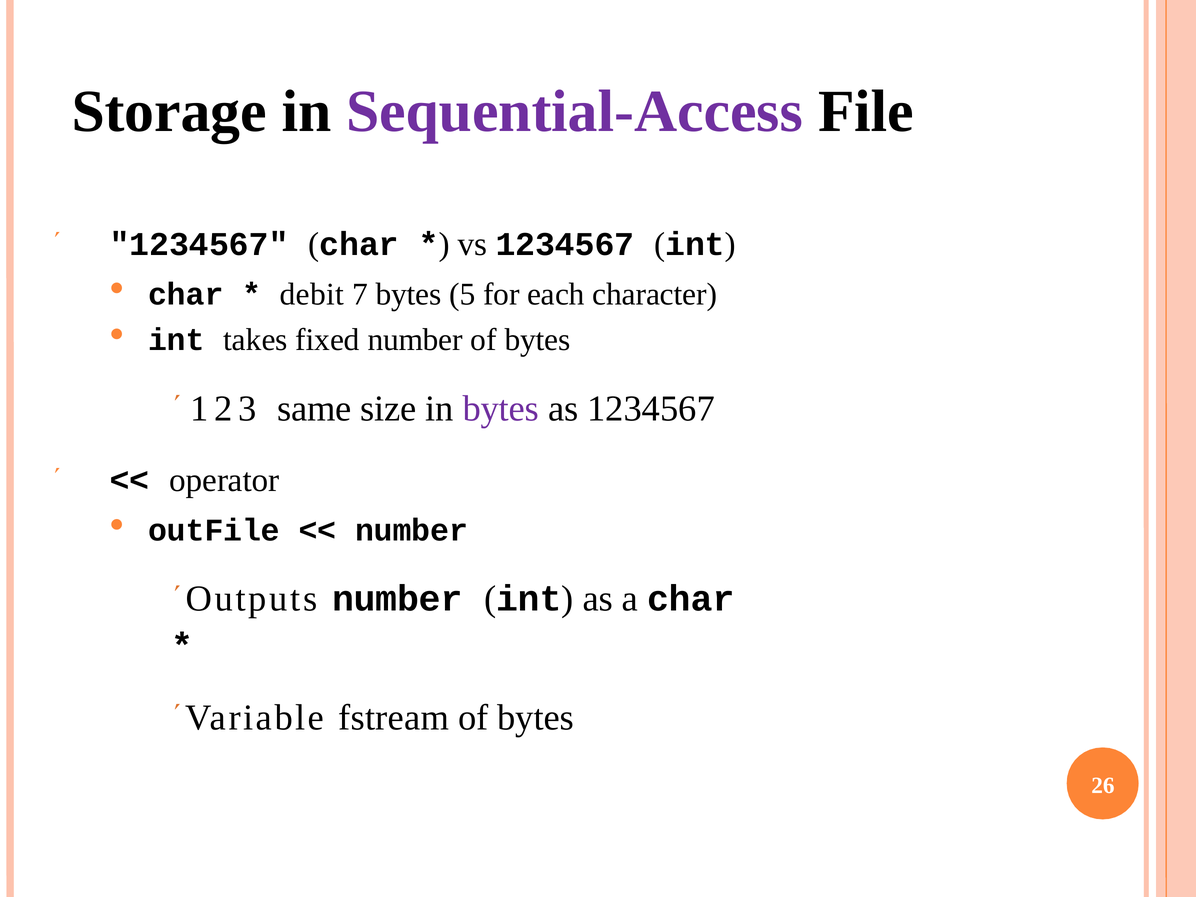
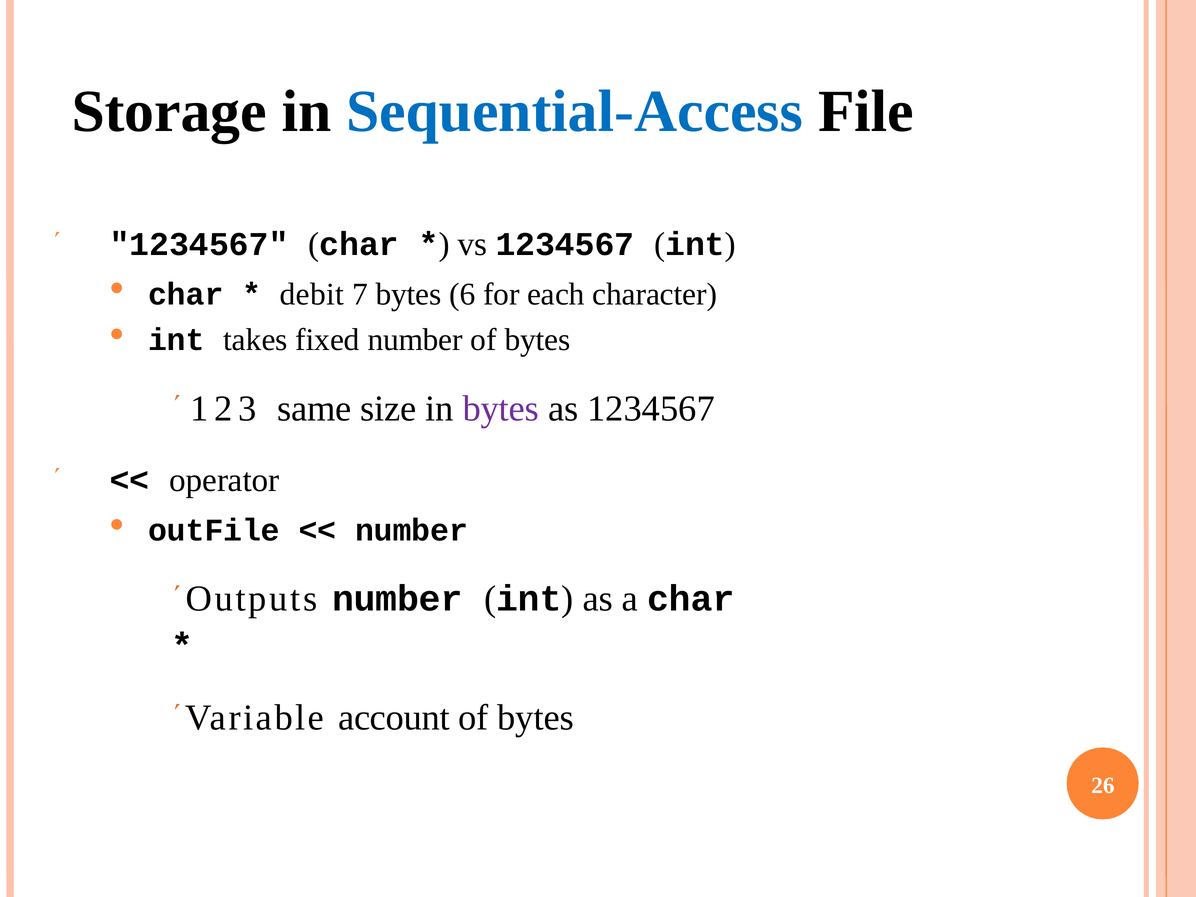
Sequential-Access colour: purple -> blue (575, 112)
5: 5 -> 6 (462, 294)
fstream: fstream -> account (394, 718)
